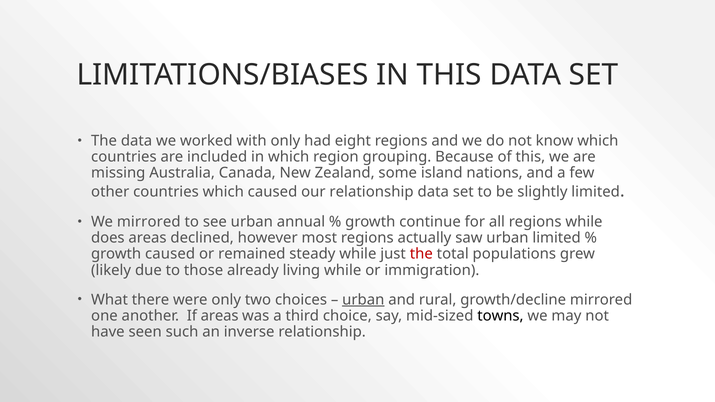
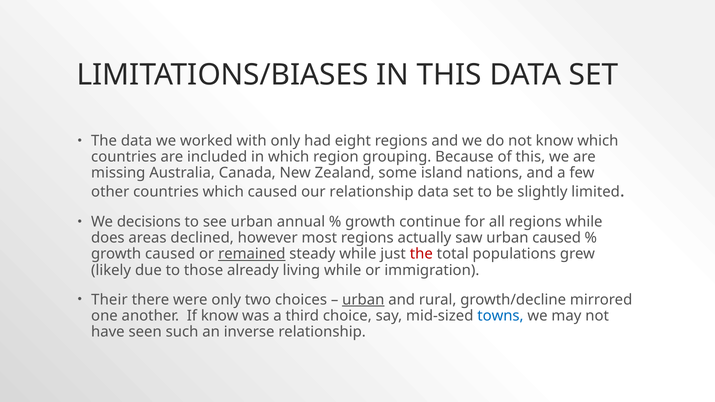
We mirrored: mirrored -> decisions (149, 222)
urban limited: limited -> caused (557, 238)
remained underline: none -> present (252, 254)
What: What -> Their (109, 300)
If areas: areas -> know (220, 316)
towns colour: black -> blue (500, 316)
